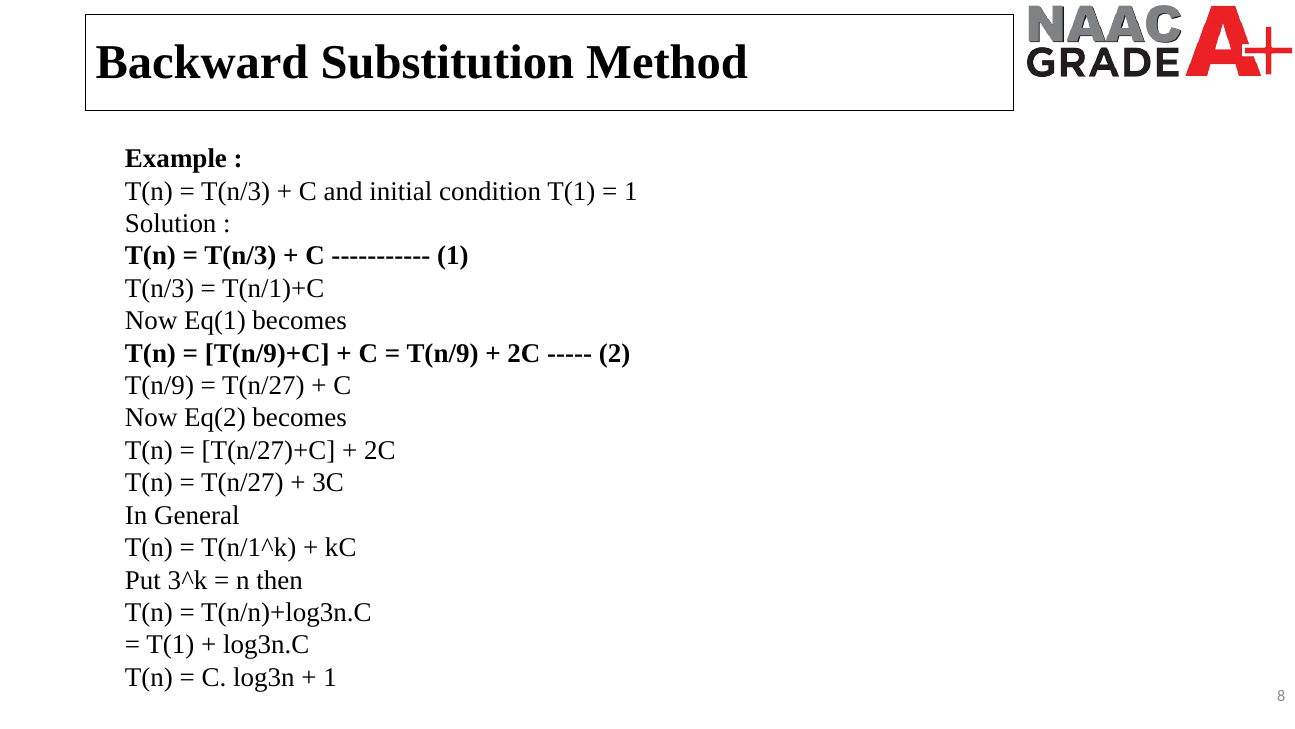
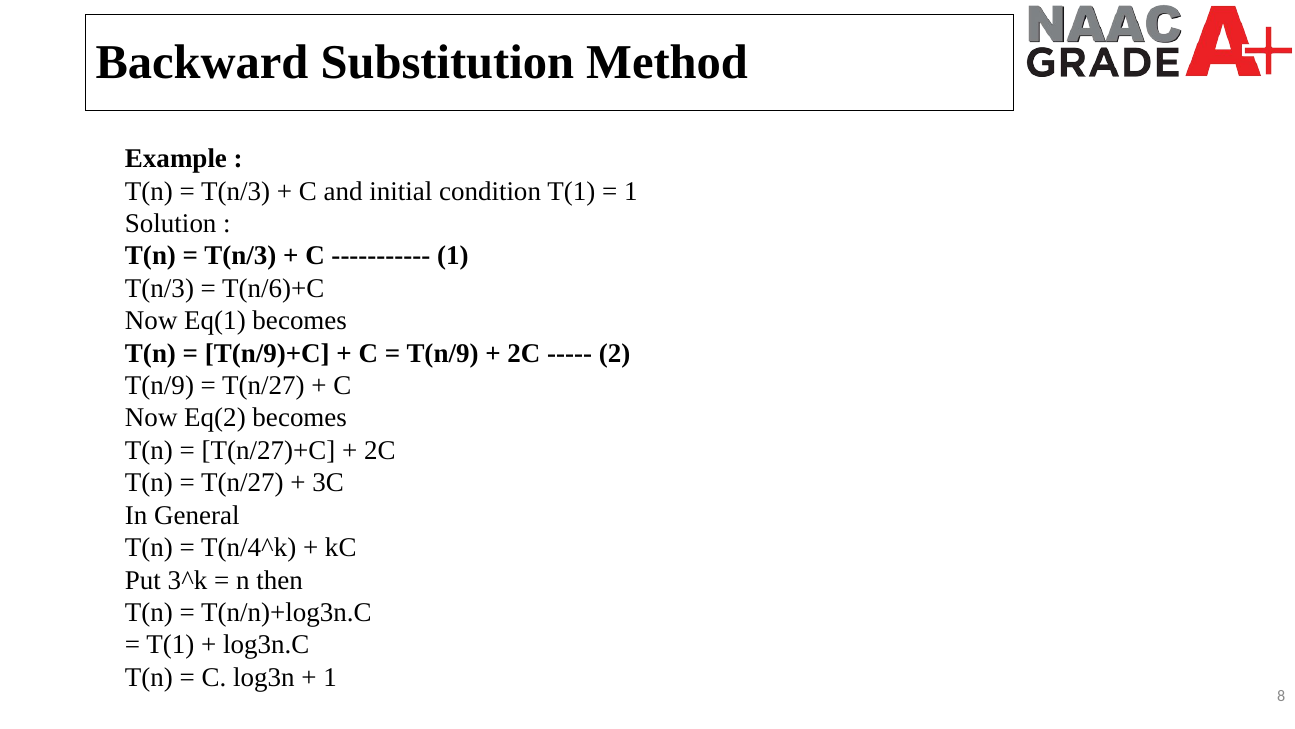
T(n/1)+C: T(n/1)+C -> T(n/6)+C (273, 288)
T(n/1^k: T(n/1^k -> T(n/4^k (249, 547)
